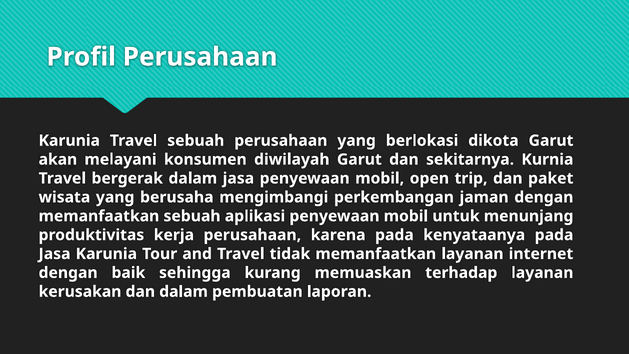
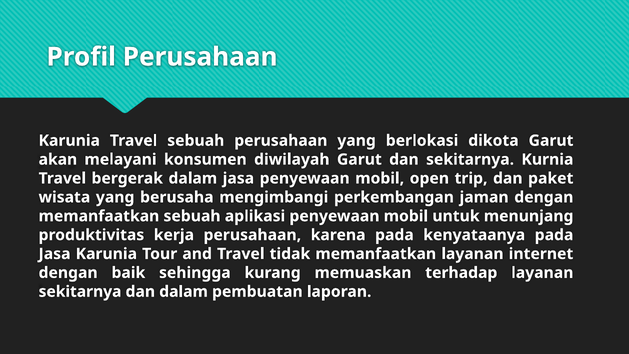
kerusakan: kerusakan -> sekitarnya (80, 291)
